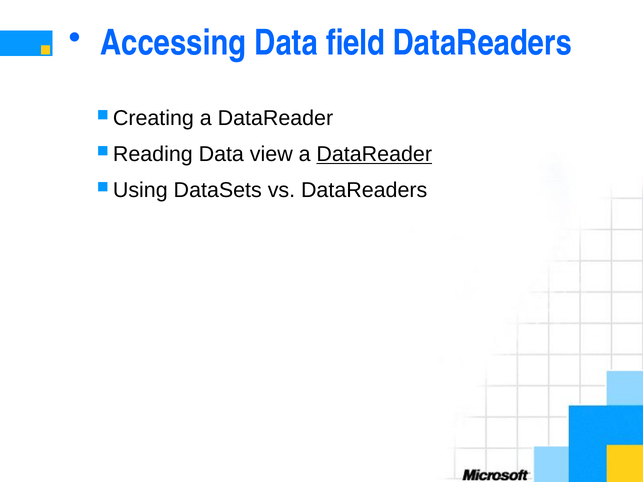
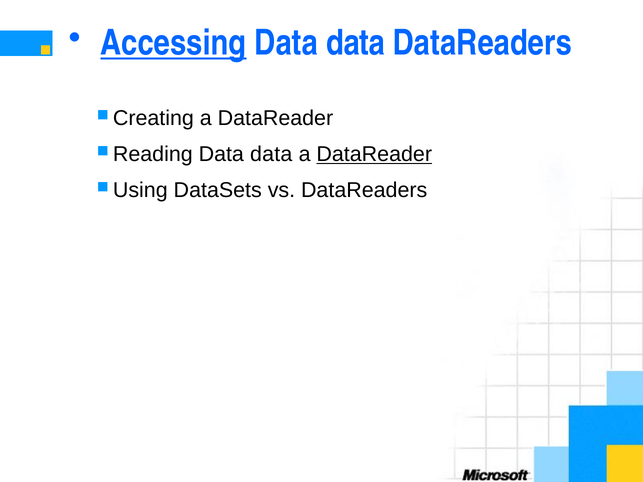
Accessing underline: none -> present (173, 43)
field: field -> data (356, 43)
view: view -> data (271, 154)
